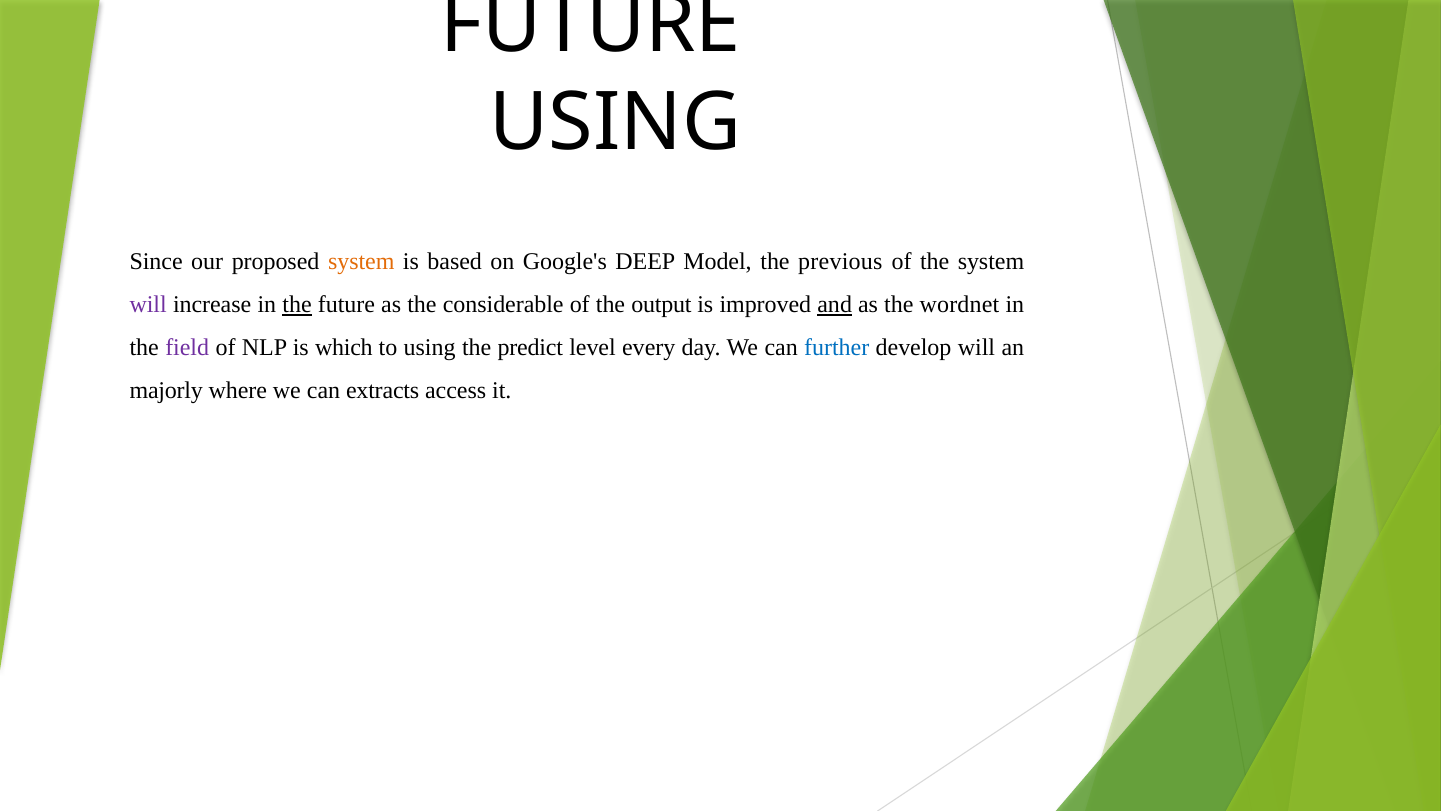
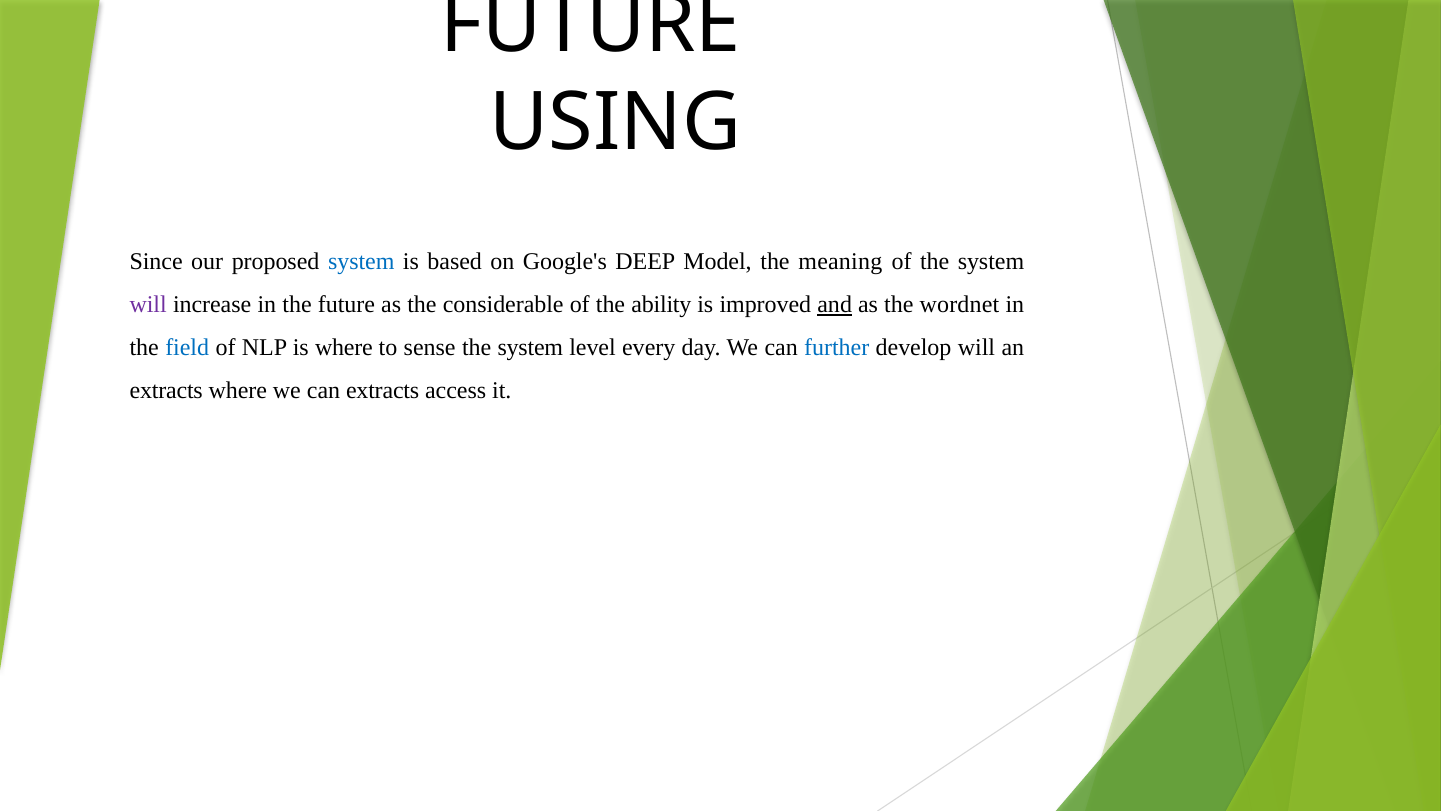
system colour: orange -> blue (361, 261)
previous: previous -> meaning (840, 261)
the underline: present -> none (297, 304)
output: output -> ability (661, 304)
field colour: purple -> blue (187, 348)
is which: which -> where (344, 348)
to using: using -> sense (430, 348)
predict: predict -> system (530, 348)
majorly: majorly -> extracts (166, 391)
